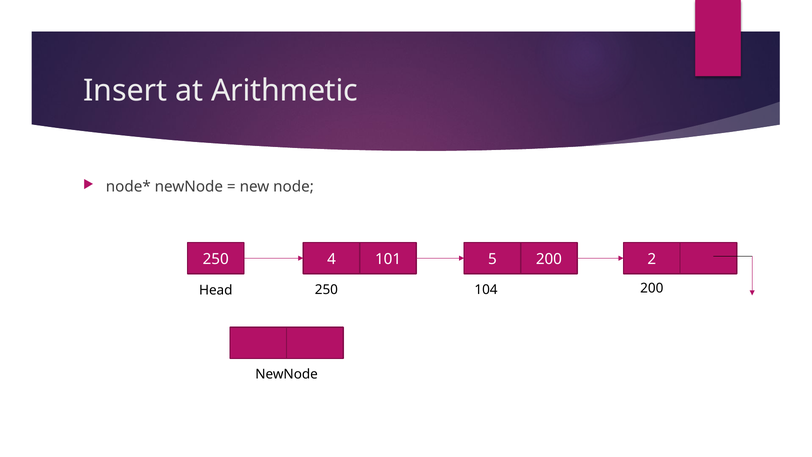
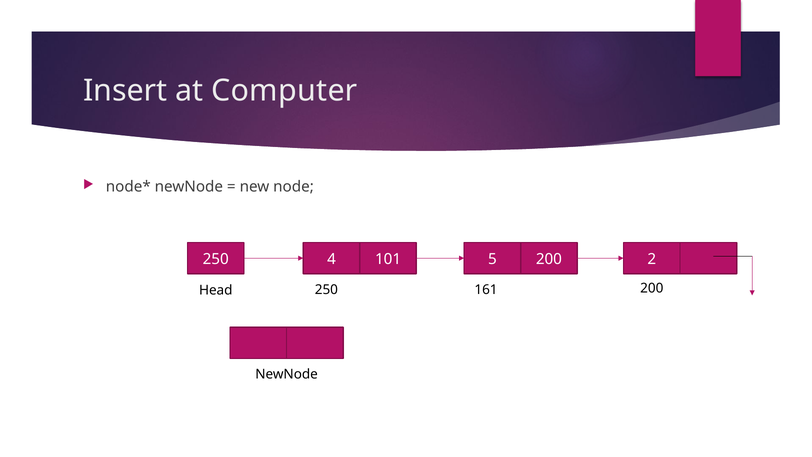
Arithmetic: Arithmetic -> Computer (284, 91)
104: 104 -> 161 (486, 290)
